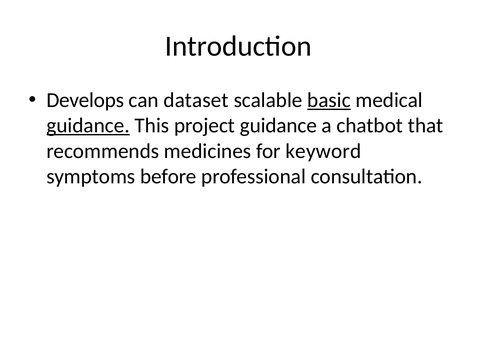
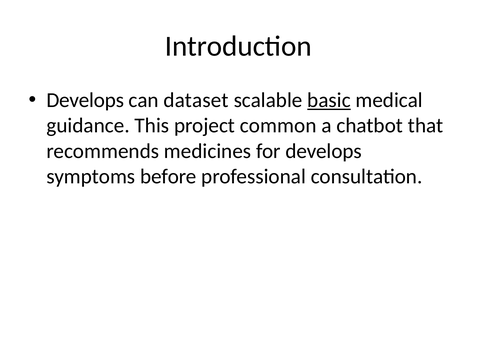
guidance underline: present -> none (88, 126)
project guidance: guidance -> common (278, 126)
for keyword: keyword -> develops (324, 151)
